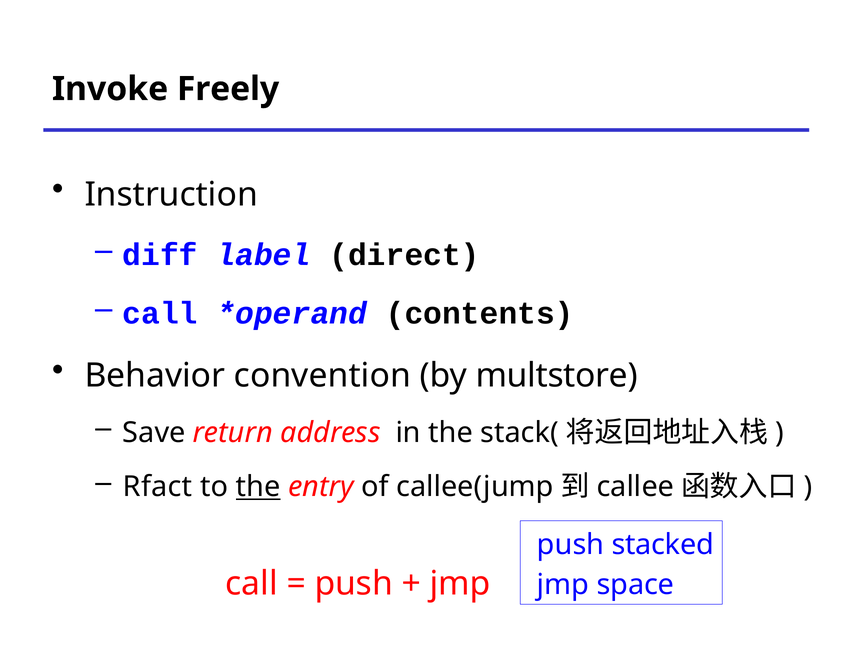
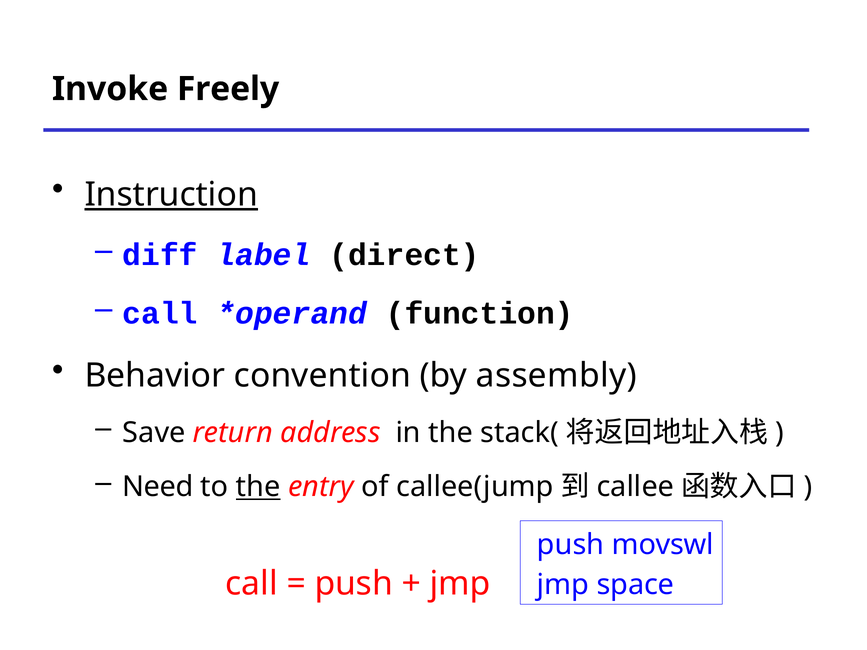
Instruction underline: none -> present (171, 195)
contents: contents -> function (480, 314)
multstore: multstore -> assembly (556, 376)
Rfact: Rfact -> Need (158, 487)
stacked: stacked -> movswl (663, 545)
